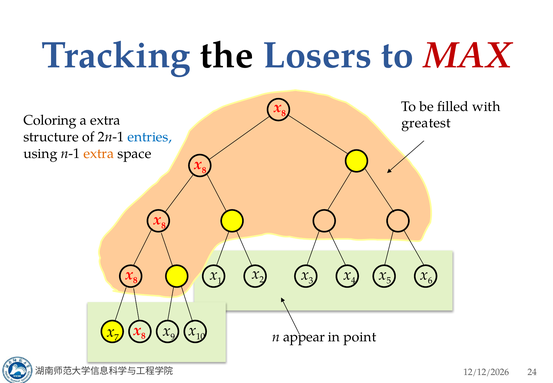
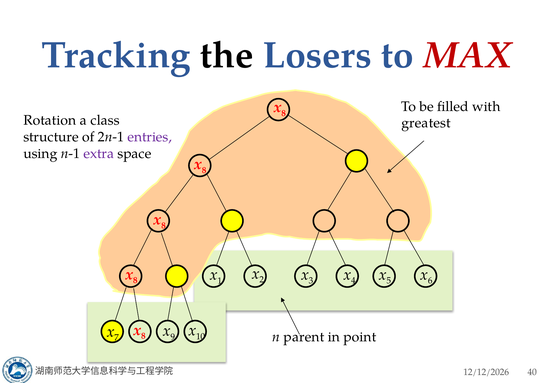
Coloring: Coloring -> Rotation (50, 120)
a extra: extra -> class (105, 120)
entries colour: blue -> purple (150, 137)
extra colour: orange -> purple (99, 153)
appear: appear -> parent (304, 337)
24: 24 -> 40 (532, 372)
